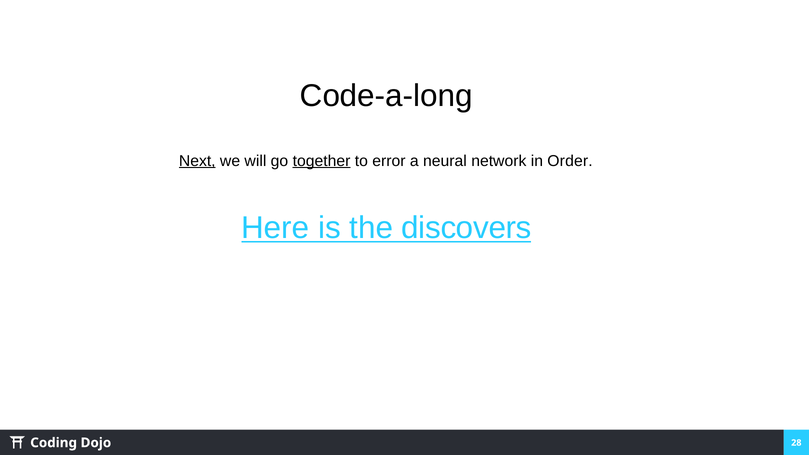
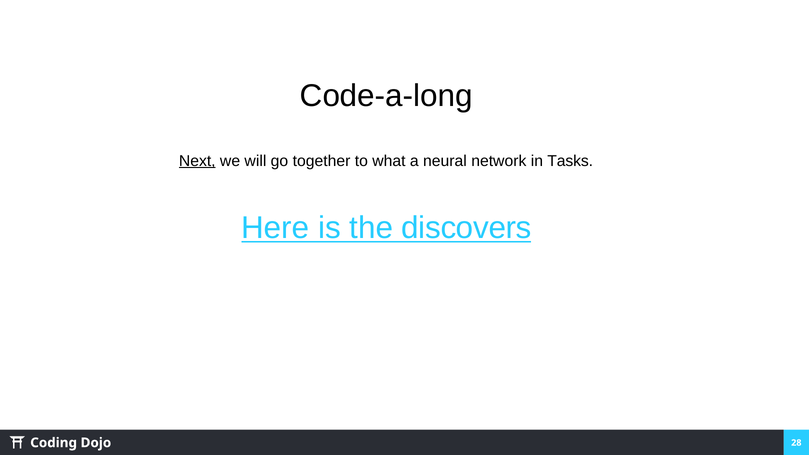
together underline: present -> none (322, 161)
error: error -> what (389, 161)
Order: Order -> Tasks (570, 161)
